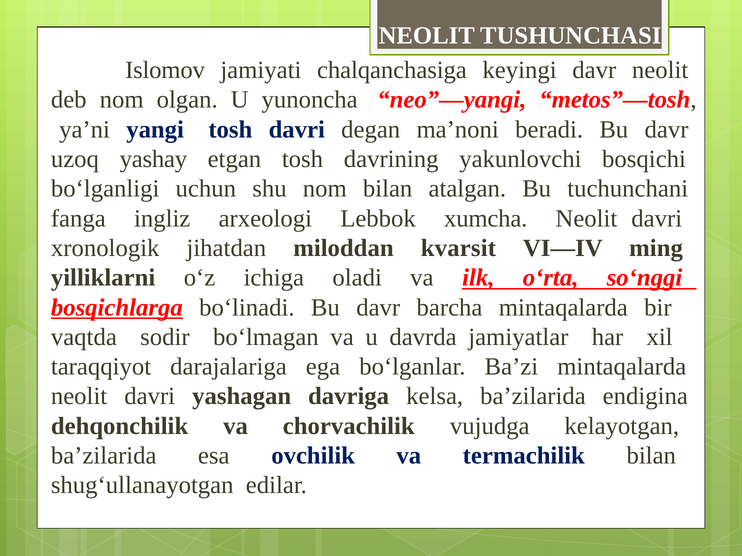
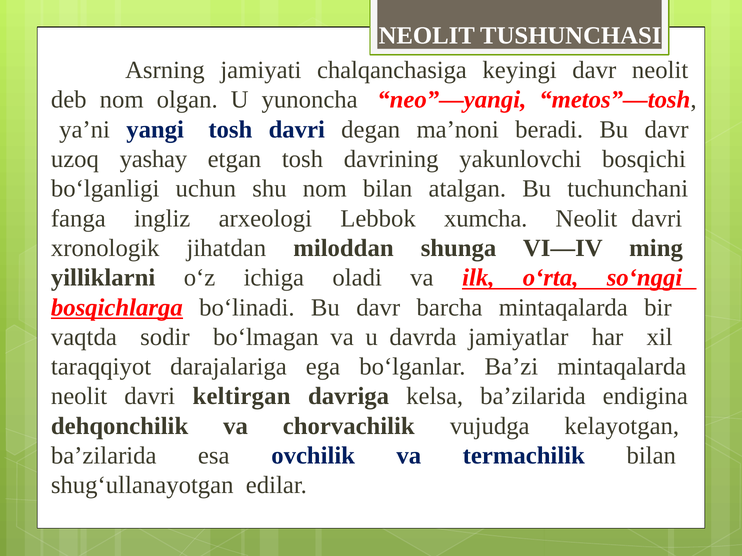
Islomov: Islomov -> Asrning (165, 70)
kvarsit: kvarsit -> shunga (459, 248)
yashagan: yashagan -> keltirgan (242, 397)
